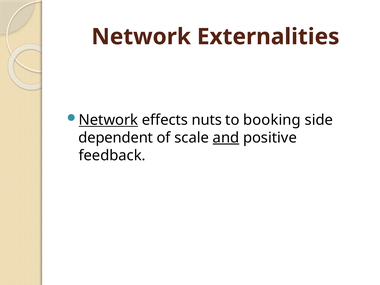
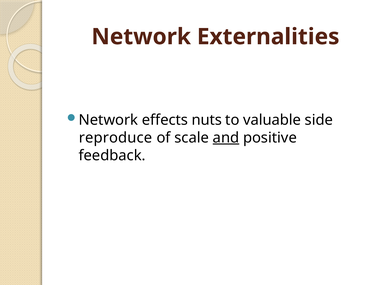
Network underline: present -> none (108, 120)
booking: booking -> valuable (272, 120)
dependent: dependent -> reproduce (116, 138)
